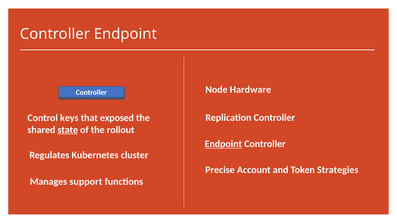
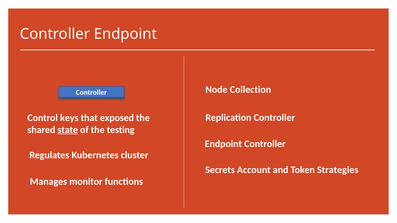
Hardware: Hardware -> Collection (250, 90)
rollout: rollout -> testing (121, 130)
Endpoint underline: present -> none (223, 144)
Precise: Precise -> Secrets (220, 170)
support: support -> monitor (86, 182)
